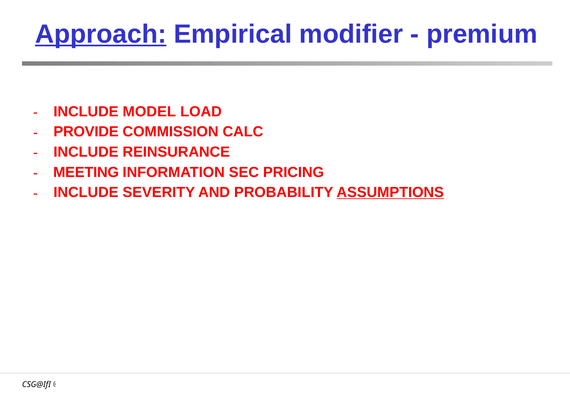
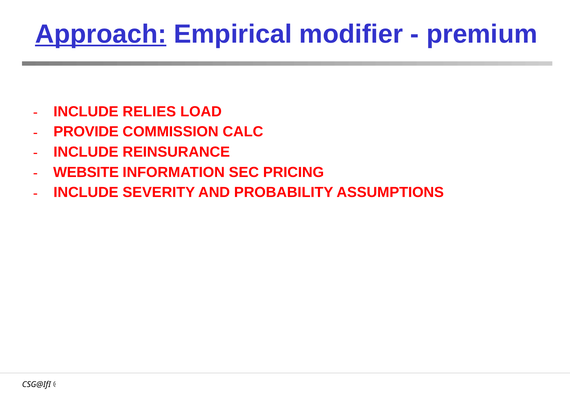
MODEL: MODEL -> RELIES (149, 112)
MEETING: MEETING -> WEBSITE (86, 172)
ASSUMPTIONS underline: present -> none (390, 192)
